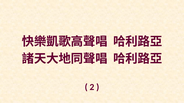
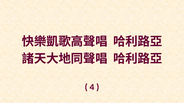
2: 2 -> 4 (92, 88)
